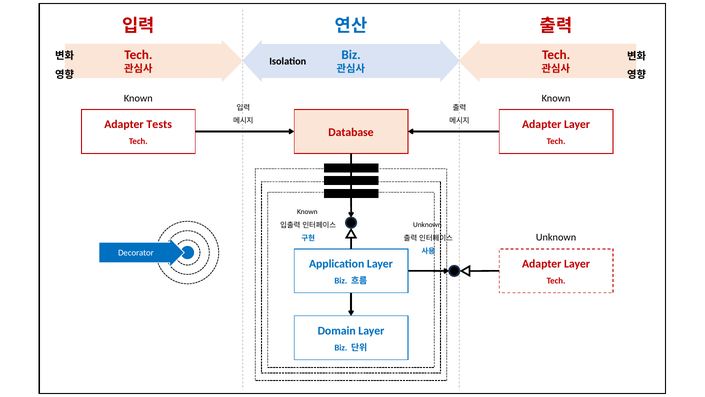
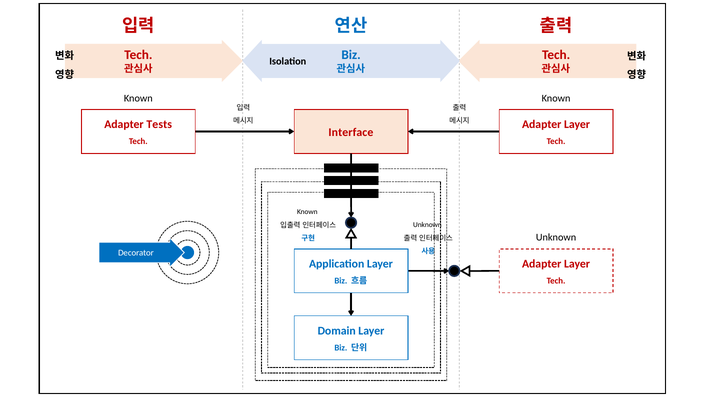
Database: Database -> Interface (351, 132)
